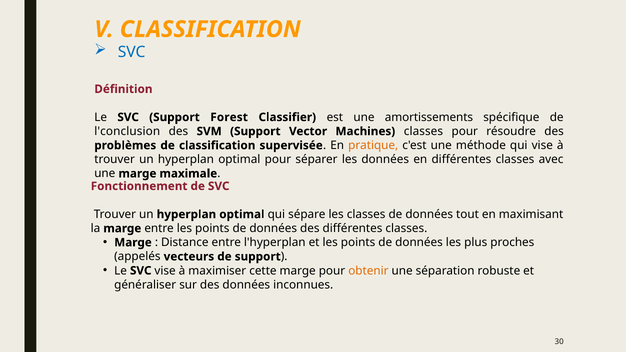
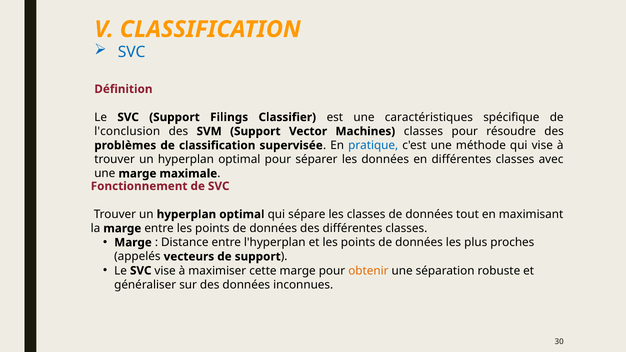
Forest: Forest -> Filings (229, 117)
amortissements: amortissements -> caractéristiques (429, 117)
pratique colour: orange -> blue (373, 145)
